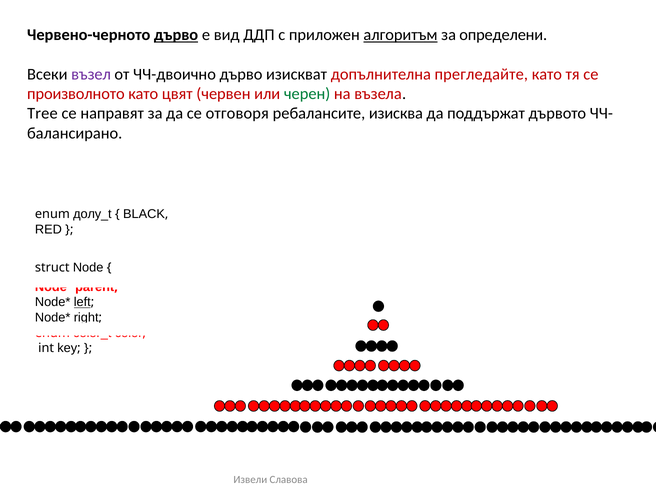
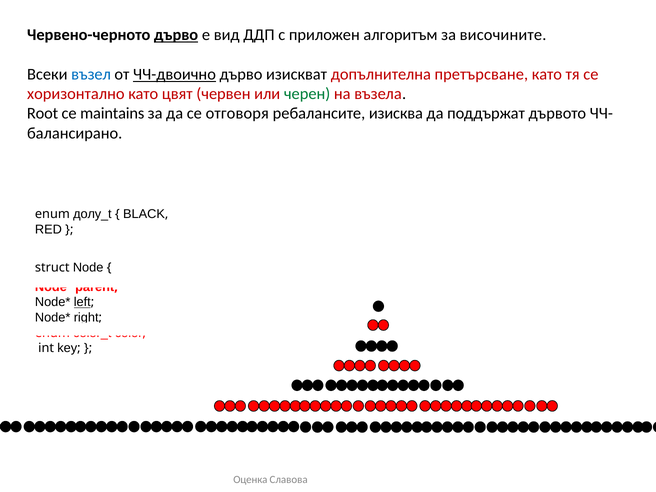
алгоритъм underline: present -> none (400, 35)
определени: определени -> височините (503, 35)
възел colour: purple -> blue (91, 74)
ЧЧ-двоично underline: none -> present (174, 74)
прегледайте: прегледайте -> претърсване (481, 74)
произволното: произволното -> хоризонтално (76, 94)
Tree: Tree -> Root (43, 114)
направят: направят -> maintains (112, 114)
Извели: Извели -> Оценка (250, 480)
